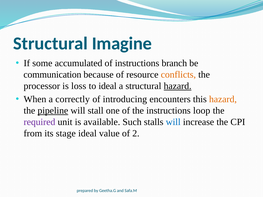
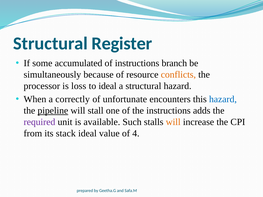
Imagine: Imagine -> Register (122, 43)
communication: communication -> simultaneously (52, 75)
hazard underline: present -> none (178, 86)
introducing: introducing -> unfortunate (125, 99)
hazard colour: orange -> blue (223, 99)
loop: loop -> adds (202, 111)
will colour: blue -> orange (173, 122)
stage: stage -> stack (66, 134)
2: 2 -> 4 (136, 134)
